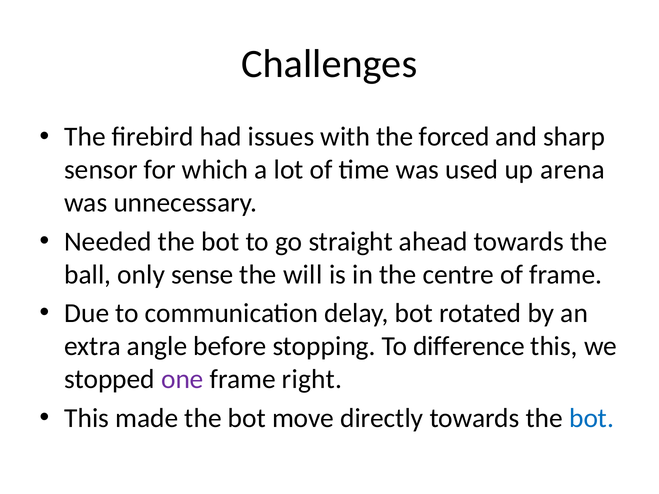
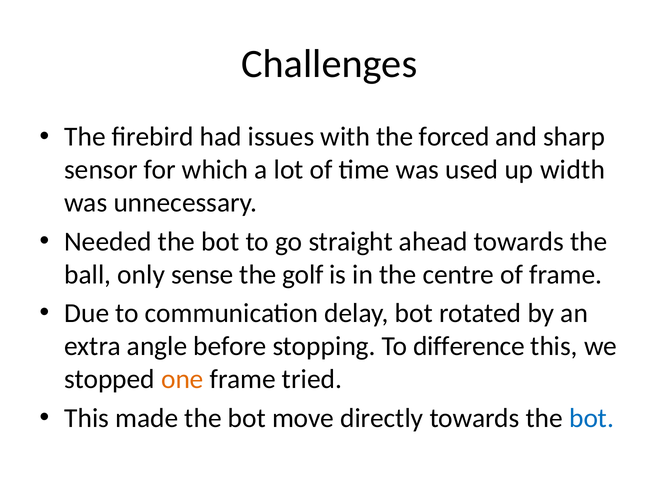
arena: arena -> width (573, 170)
will: will -> golf (303, 275)
one colour: purple -> orange (182, 379)
right: right -> tried (312, 379)
